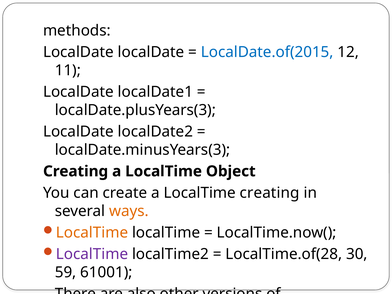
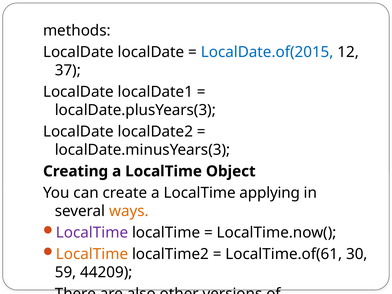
11: 11 -> 37 (68, 70)
LocalTime creating: creating -> applying (270, 193)
LocalTime colour: orange -> purple (92, 233)
LocalTime colour: purple -> orange (92, 254)
LocalTime.of(28: LocalTime.of(28 -> LocalTime.of(61 (284, 254)
61001: 61001 -> 44209 (106, 272)
